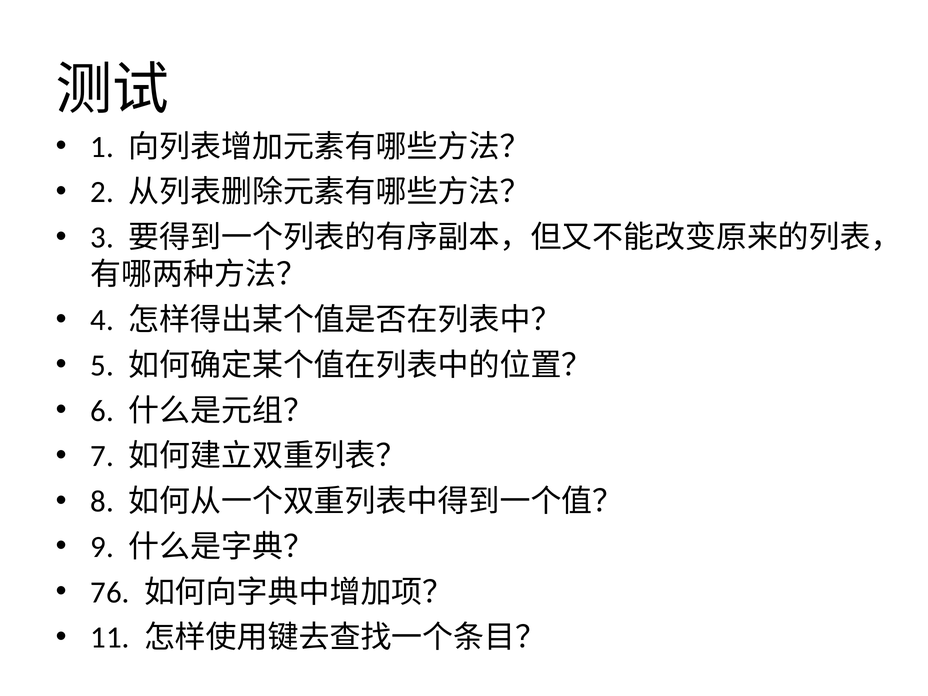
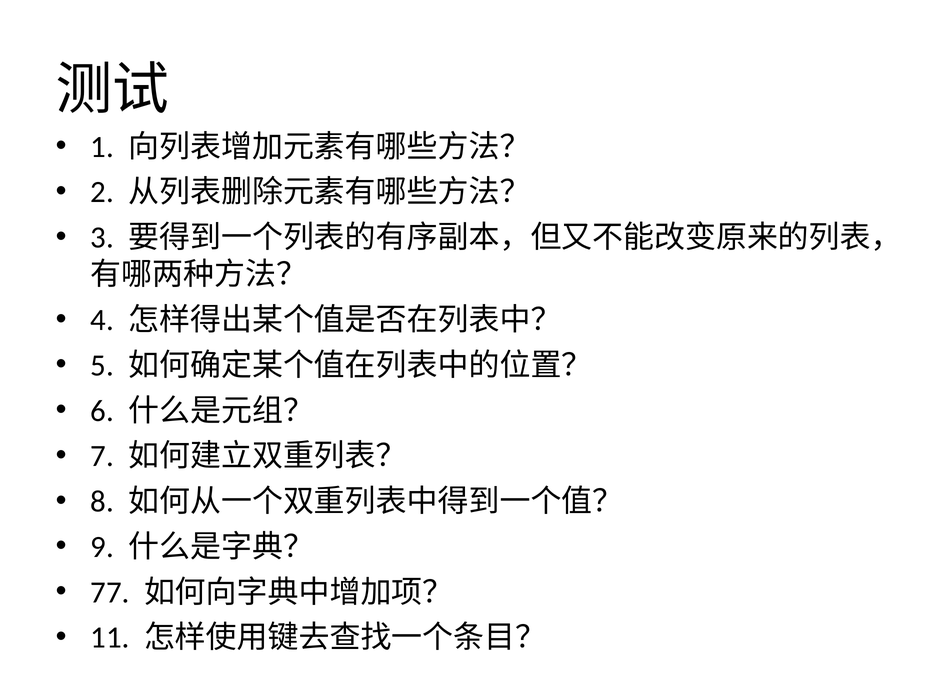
76: 76 -> 77 (110, 592)
